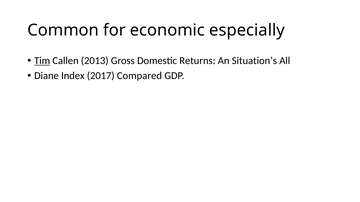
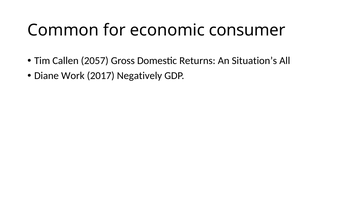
especially: especially -> consumer (247, 30)
Tim underline: present -> none (42, 61)
2013: 2013 -> 2057 (95, 61)
Index: Index -> Work (73, 76)
Compared: Compared -> Negatively (139, 76)
